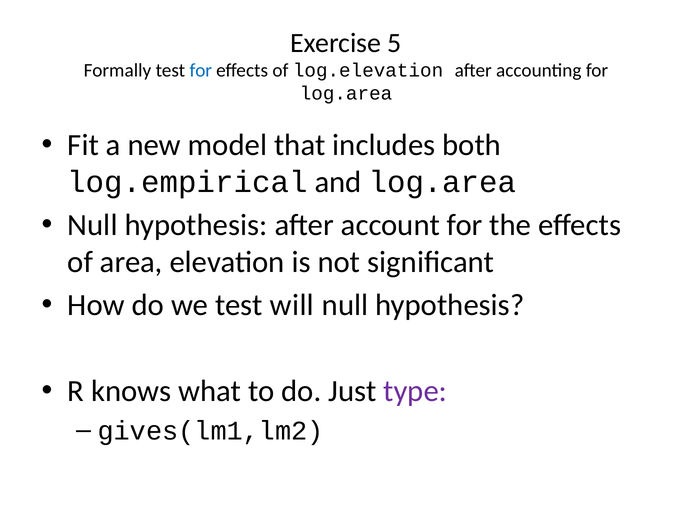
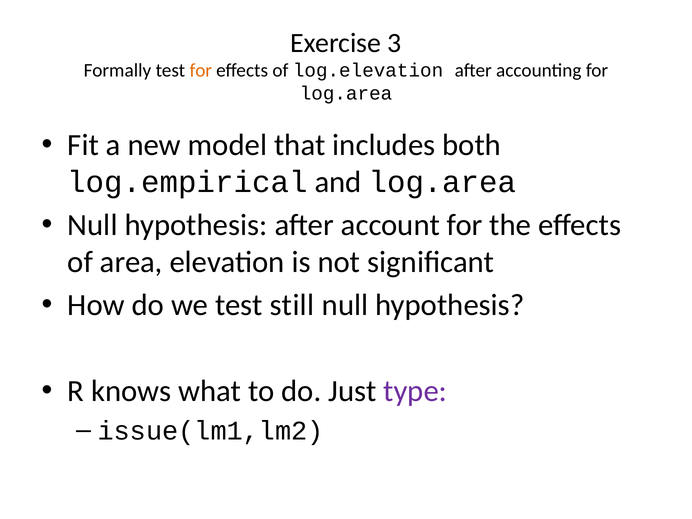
5: 5 -> 3 (395, 43)
for colour: blue -> orange (201, 71)
will: will -> still (292, 305)
gives(lm1,lm2: gives(lm1,lm2 -> issue(lm1,lm2 (211, 431)
